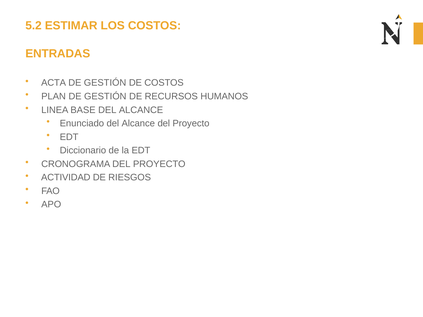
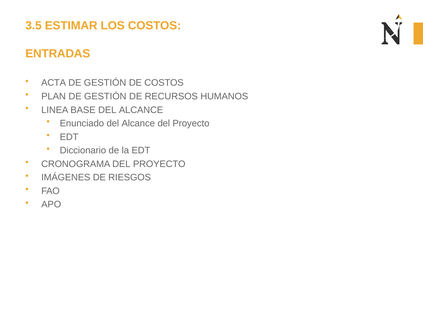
5.2: 5.2 -> 3.5 (34, 26)
ACTIVIDAD: ACTIVIDAD -> IMÁGENES (66, 178)
